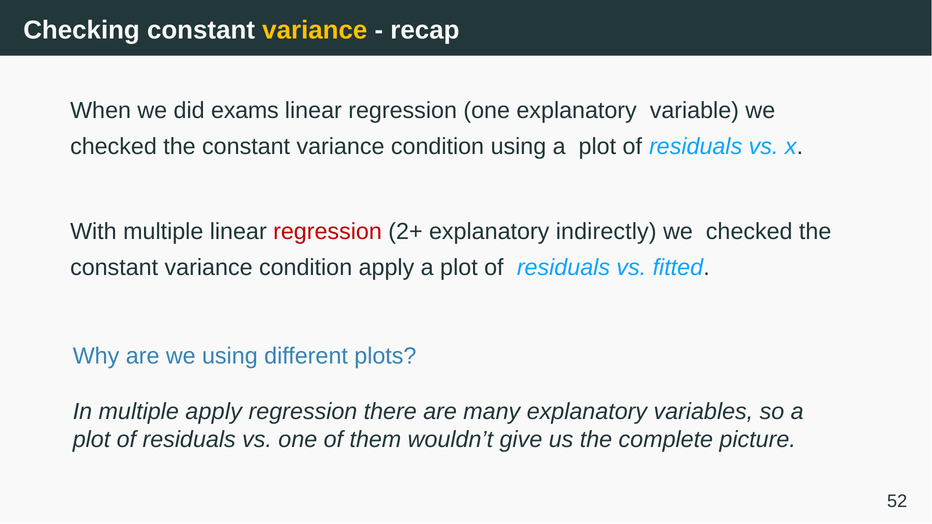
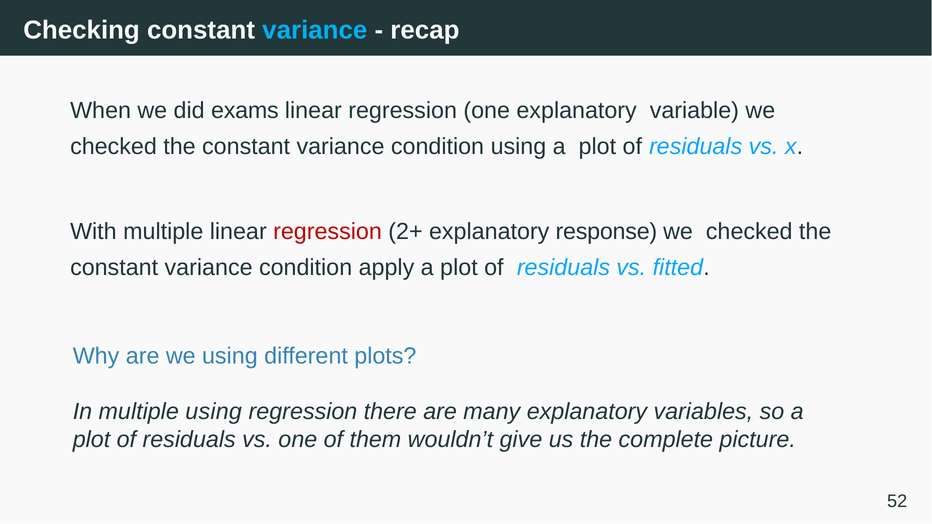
variance colour: yellow -> light blue (315, 30)
indirectly: indirectly -> response (606, 232)
multiple apply: apply -> using (214, 412)
